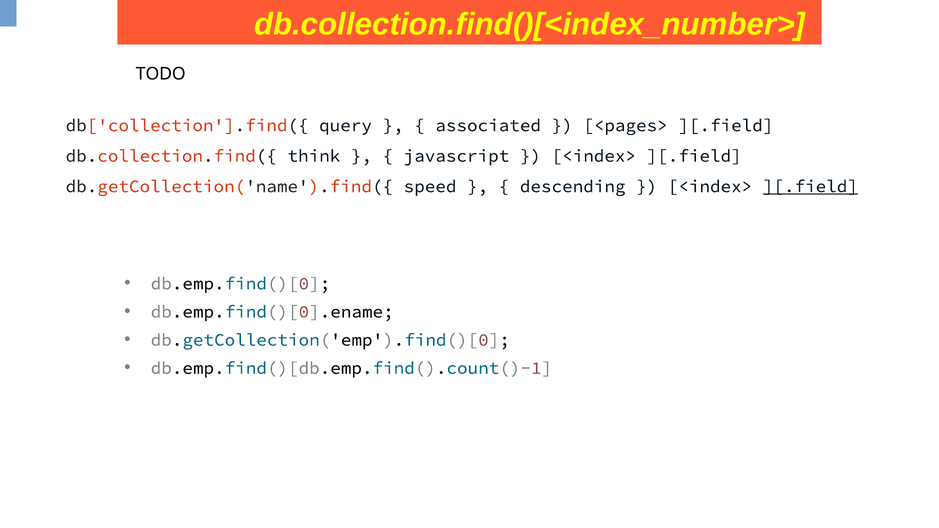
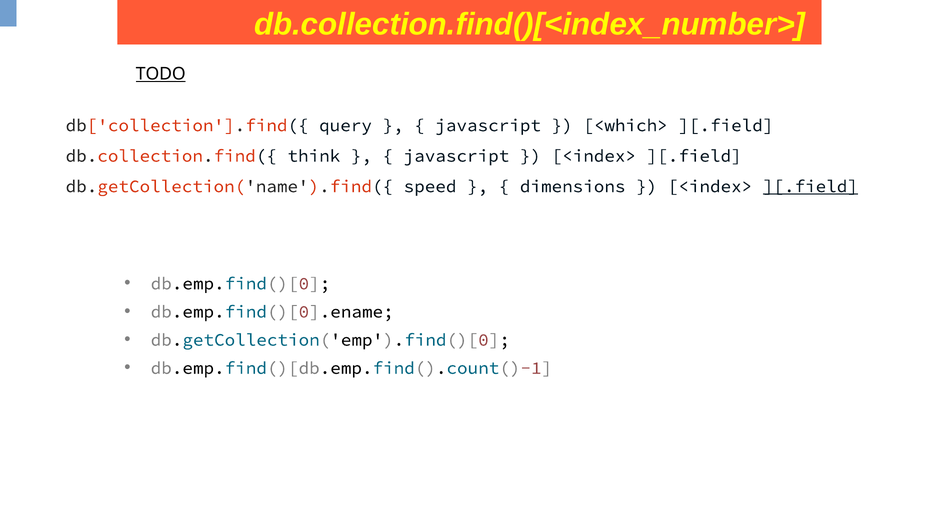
TODO underline: none -> present (161, 74)
associated: associated -> javascript (488, 125)
<pages>: <pages> -> <which> (626, 125)
descending: descending -> dimensions (573, 186)
